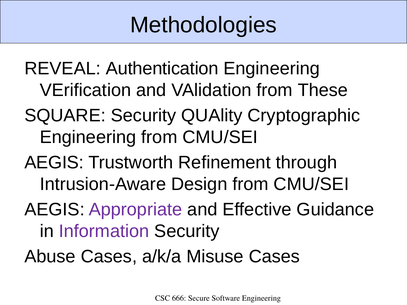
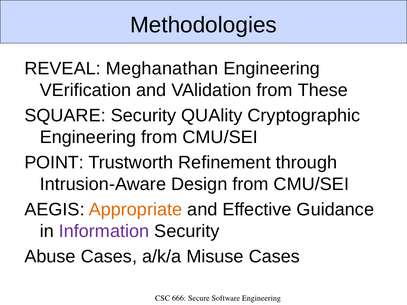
Authentication: Authentication -> Meghanathan (162, 68)
AEGIS: AEGIS -> POINT (54, 163)
Appropriate colour: purple -> orange (135, 210)
